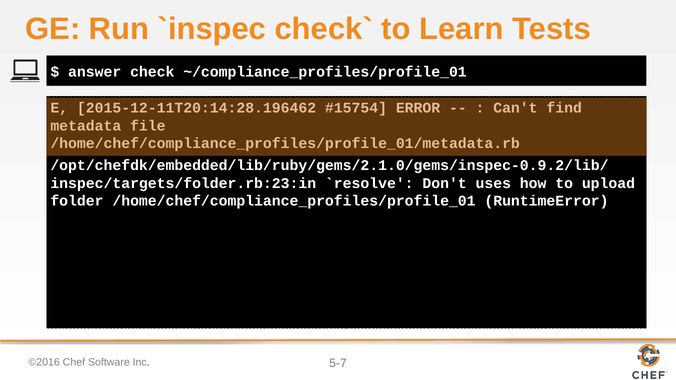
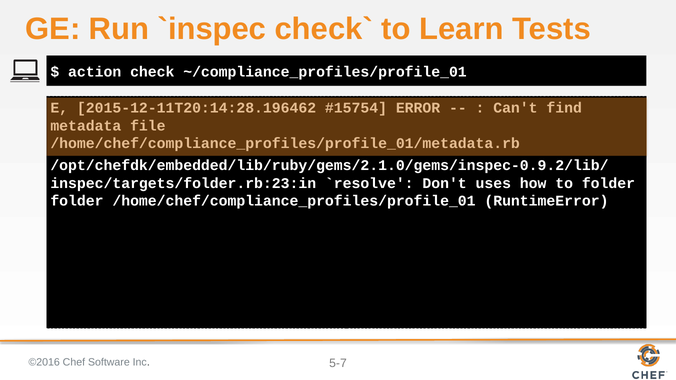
answer: answer -> action (95, 72)
to upload: upload -> folder (608, 183)
